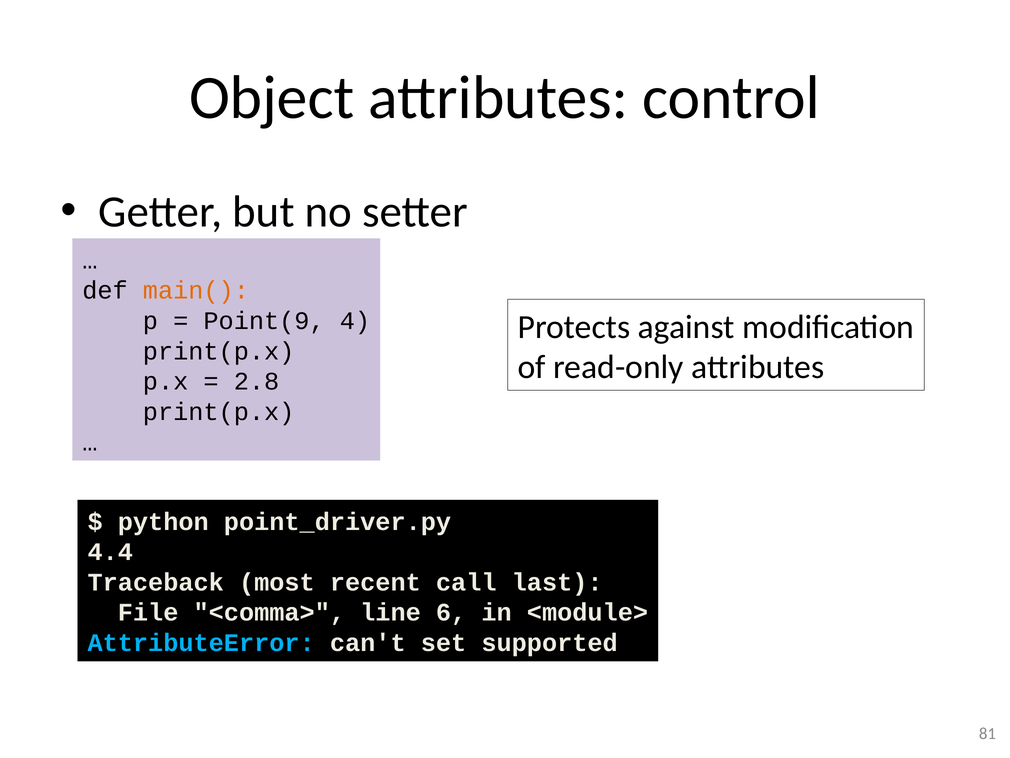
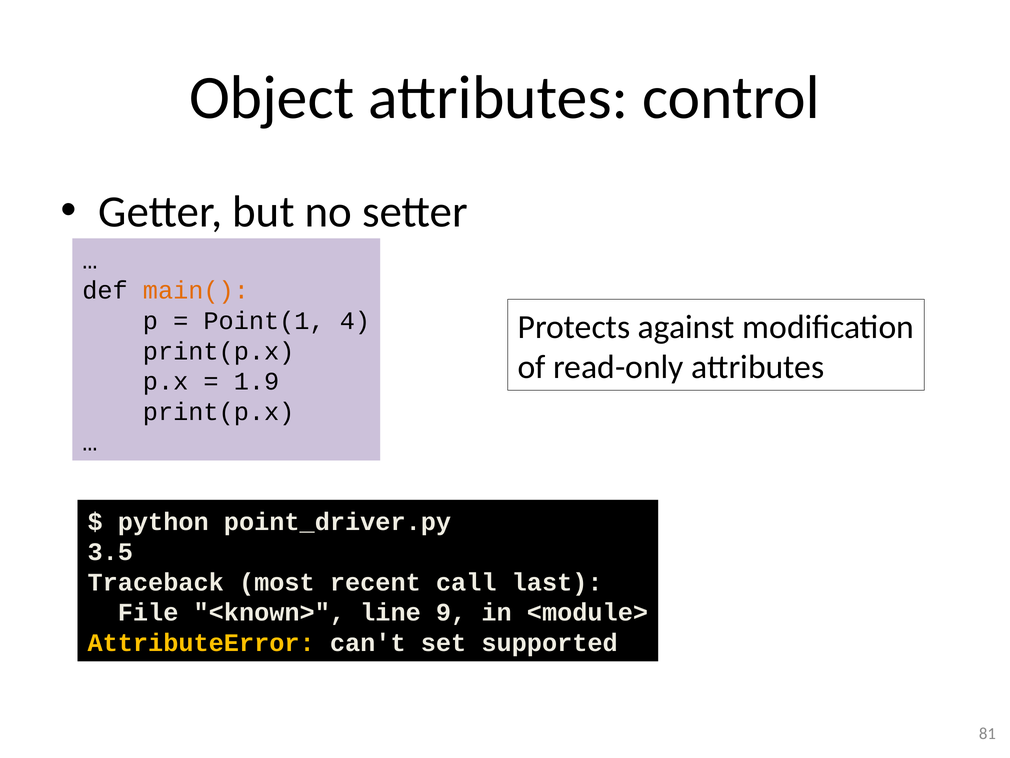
Point(9: Point(9 -> Point(1 (264, 321)
2.8: 2.8 -> 1.9 (256, 381)
4.4: 4.4 -> 3.5 (110, 552)
<comma>: <comma> -> <known> (269, 612)
6: 6 -> 9 (451, 612)
AttributeError colour: light blue -> yellow (201, 643)
